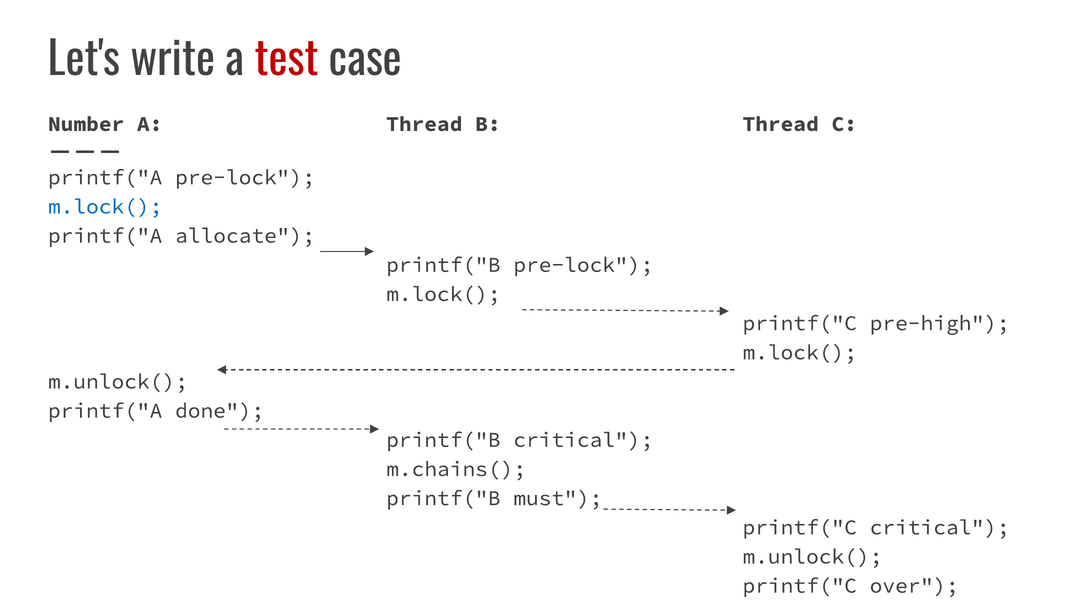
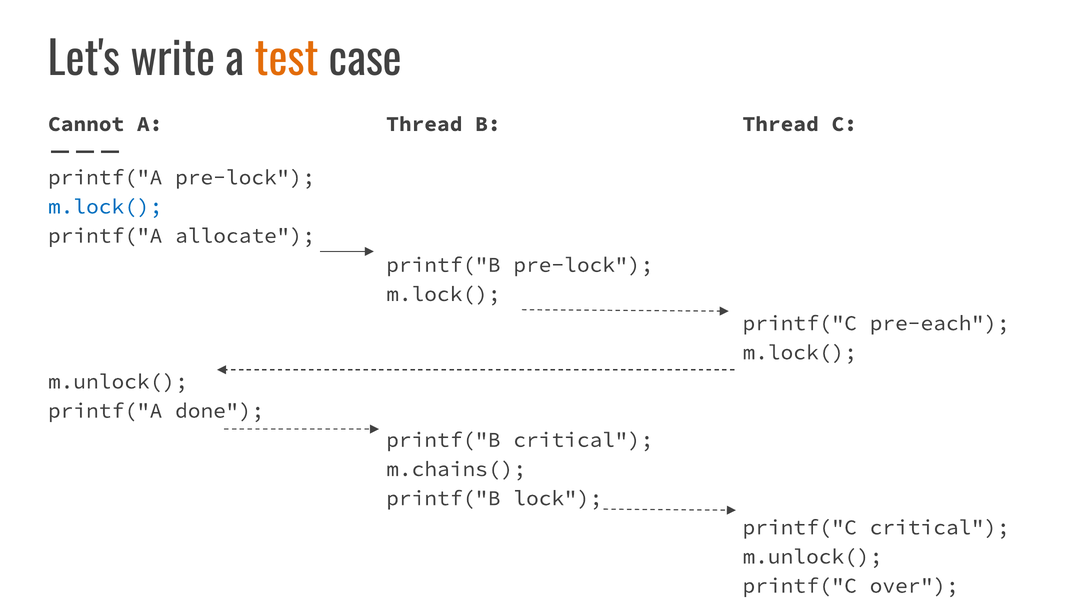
test colour: red -> orange (287, 60)
Number: Number -> Cannot (86, 124)
pre-high: pre-high -> pre-each (940, 323)
must: must -> lock (558, 498)
